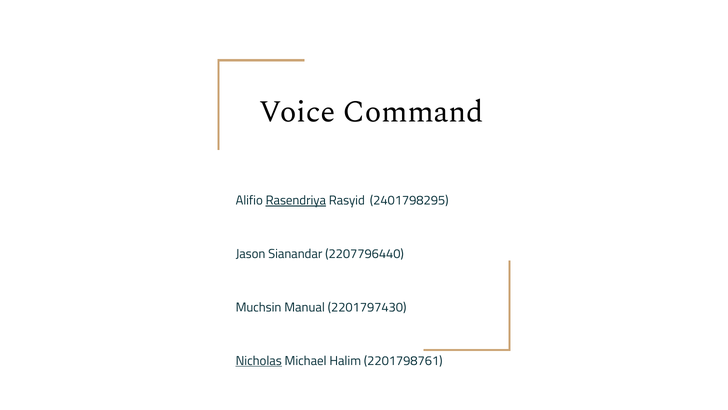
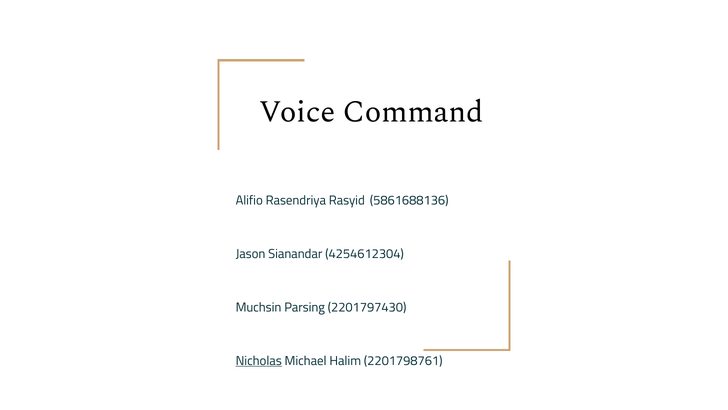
Rasendriya underline: present -> none (296, 200)
2401798295: 2401798295 -> 5861688136 (409, 200)
2207796440: 2207796440 -> 4254612304 (365, 254)
Manual: Manual -> Parsing (305, 307)
